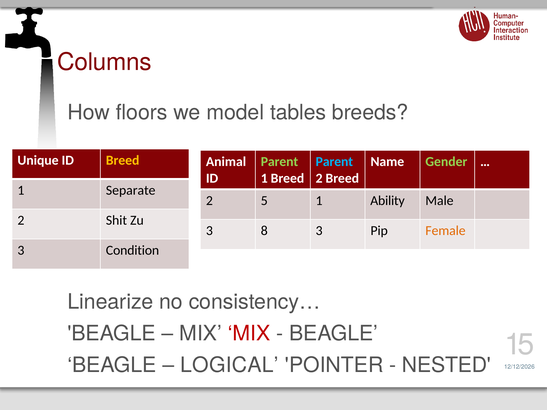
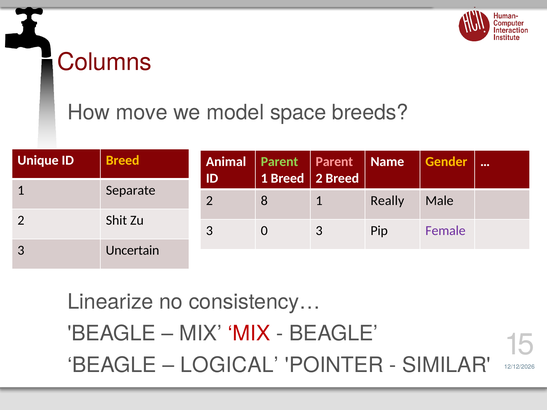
floors: floors -> move (142, 112)
tables: tables -> space (298, 112)
Parent colour: light blue -> pink (334, 162)
Gender colour: light green -> yellow (446, 162)
5: 5 -> 8 (264, 201)
Ability: Ability -> Really (387, 201)
8: 8 -> 0 (264, 231)
Female colour: orange -> purple (445, 231)
Condition: Condition -> Uncertain (133, 250)
NESTED: NESTED -> SIMILAR (446, 365)
